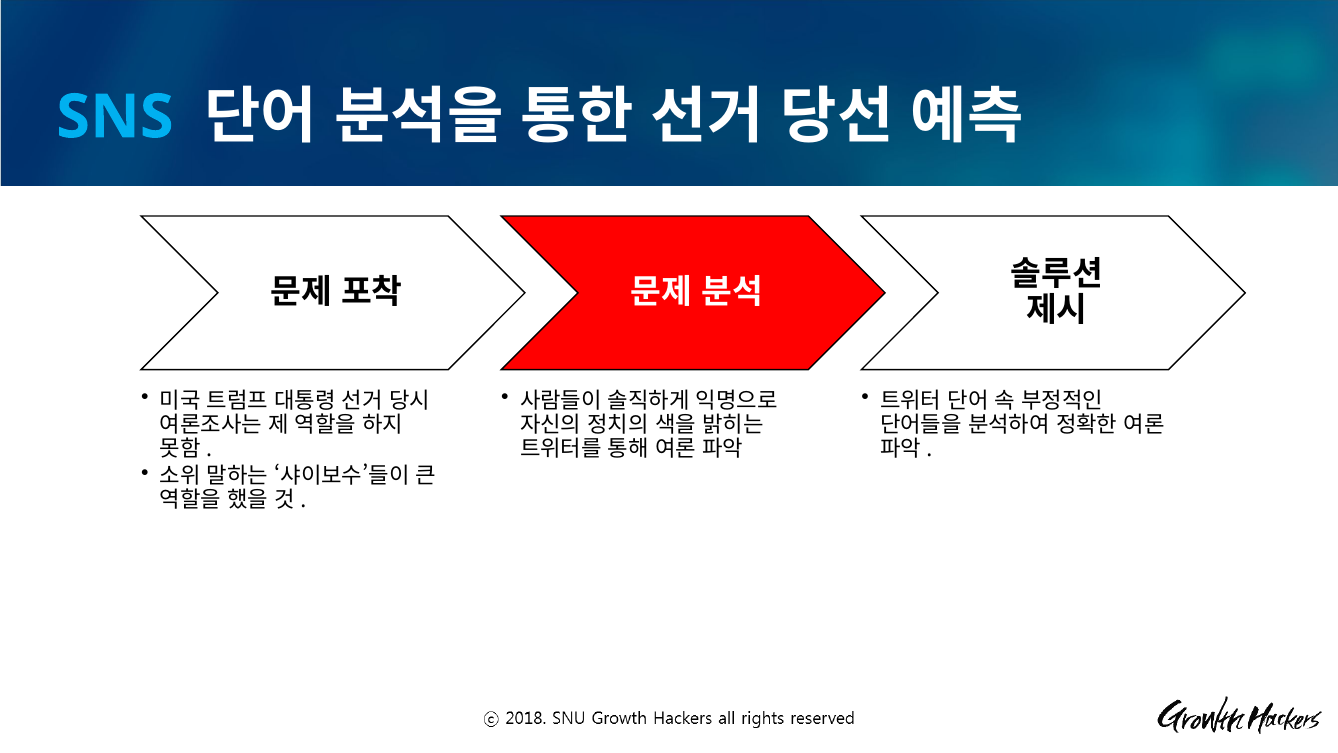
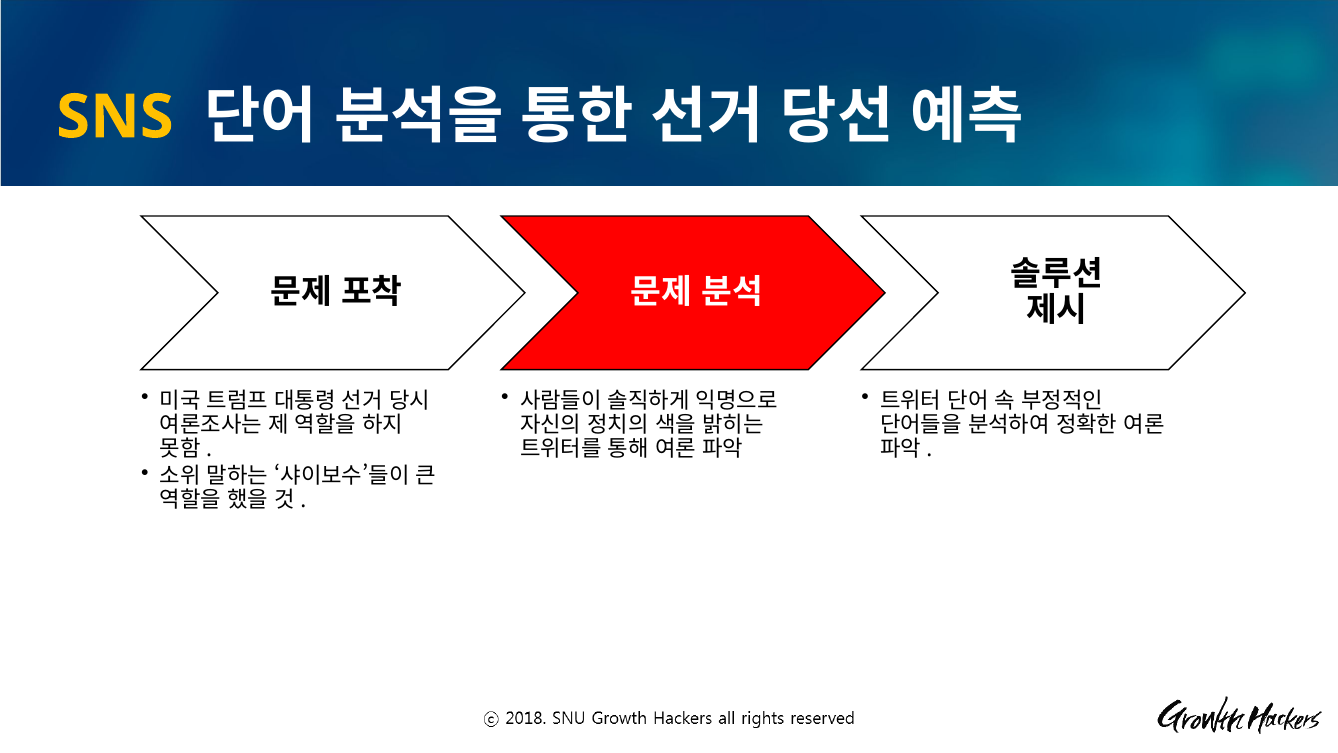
SNS colour: light blue -> yellow (115, 117)
